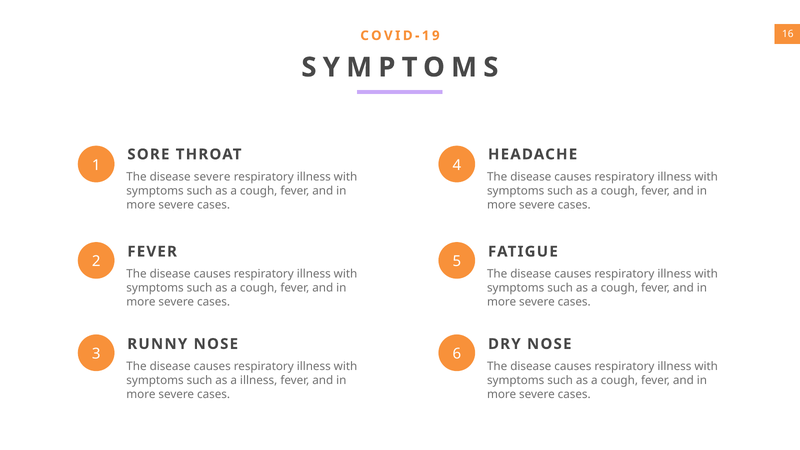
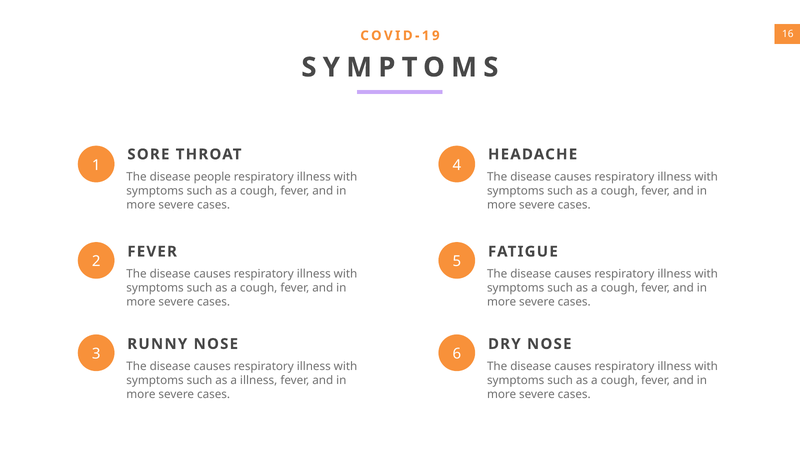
disease severe: severe -> people (212, 177)
